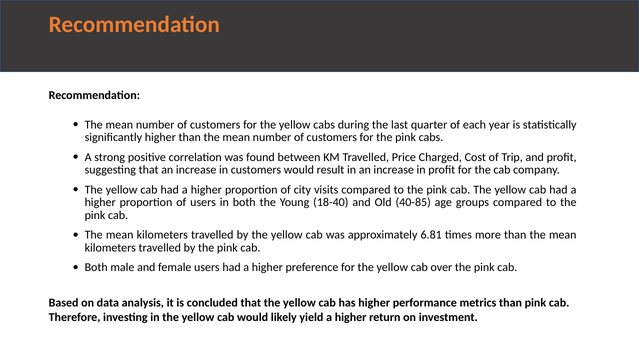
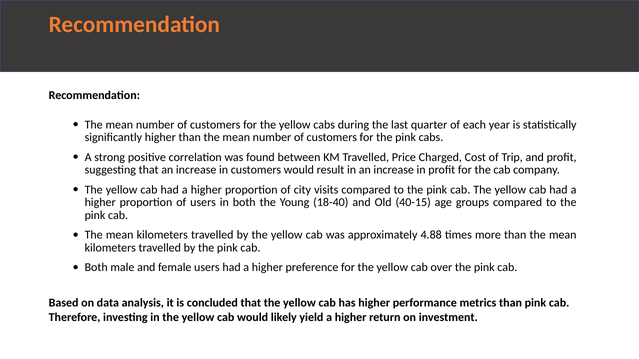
40-85: 40-85 -> 40-15 (413, 203)
6.81: 6.81 -> 4.88 (431, 235)
